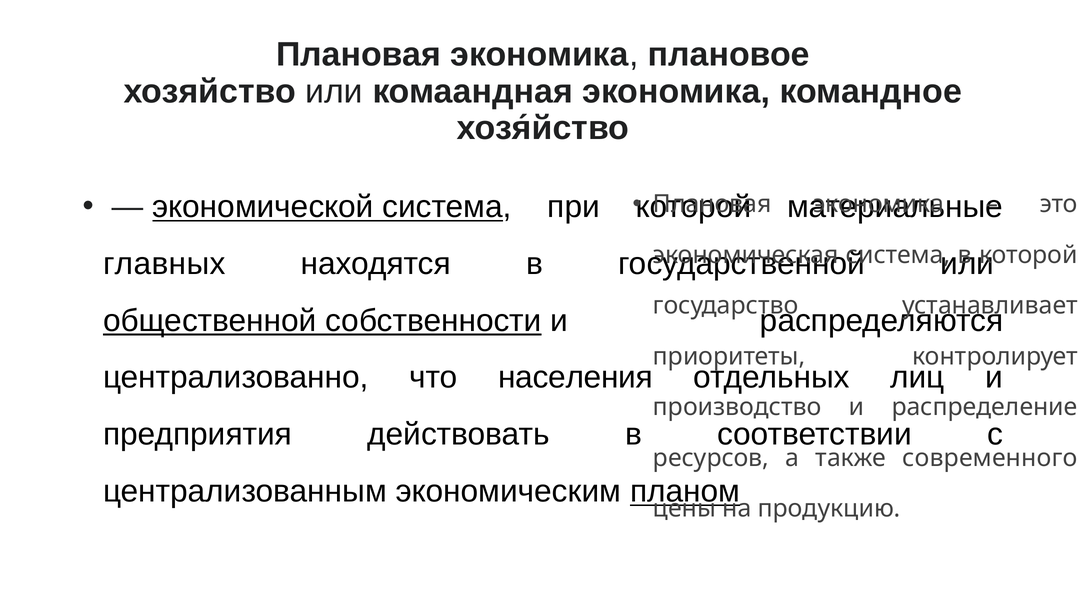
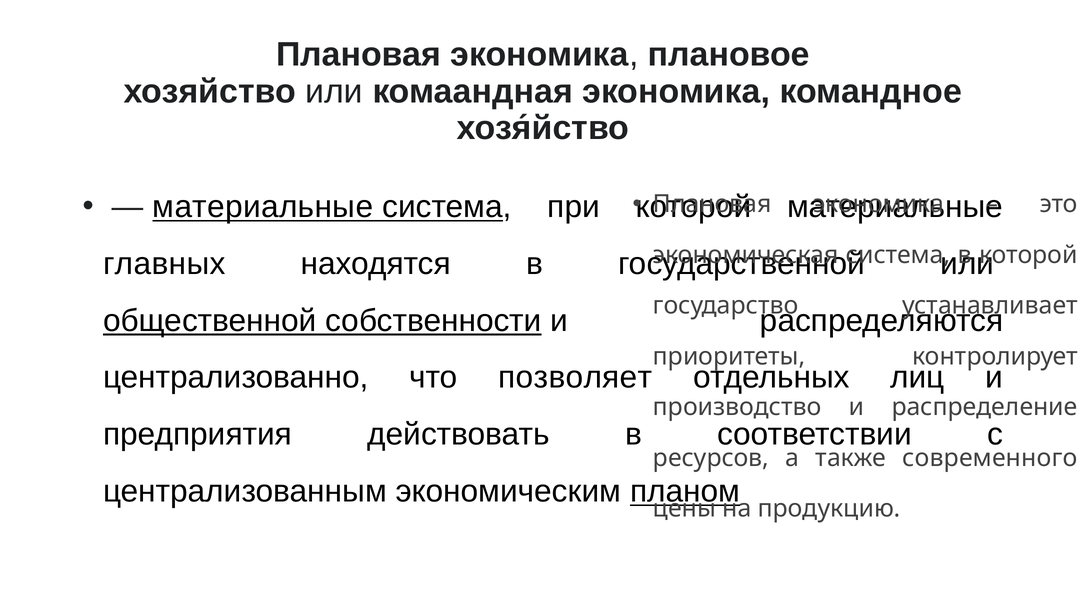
экономической: экономической -> материальные (263, 207)
населения: населения -> позволяет (575, 377)
